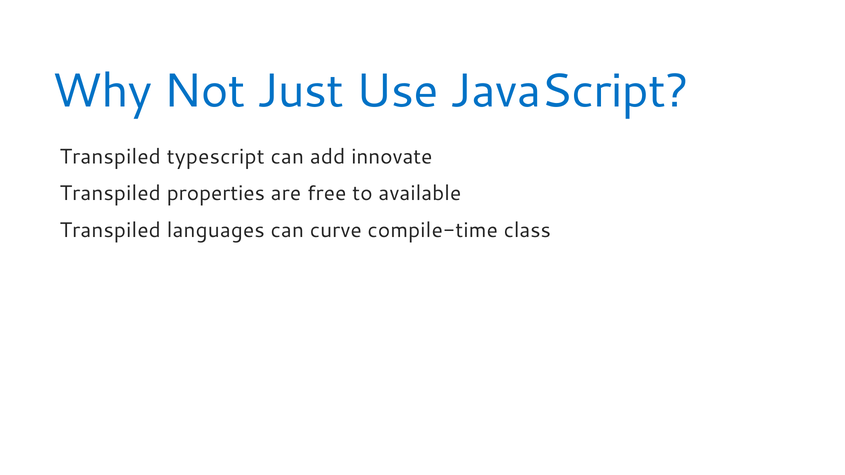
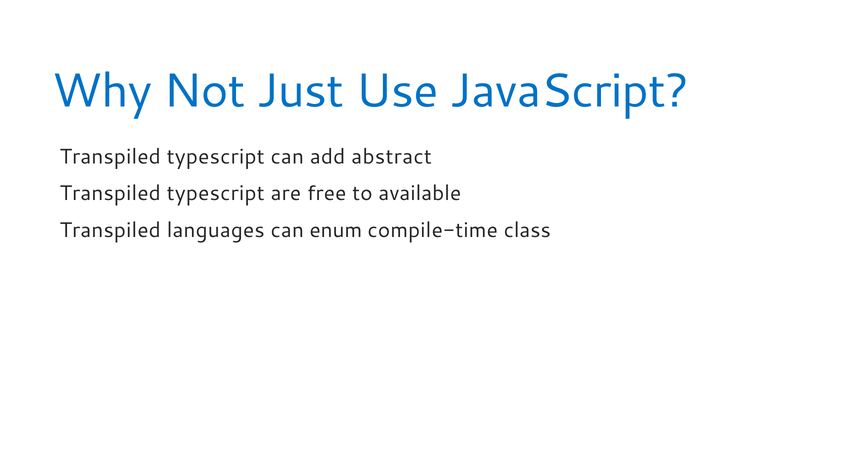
innovate: innovate -> abstract (392, 157)
properties: properties -> typescript (216, 194)
curve: curve -> enum (336, 230)
